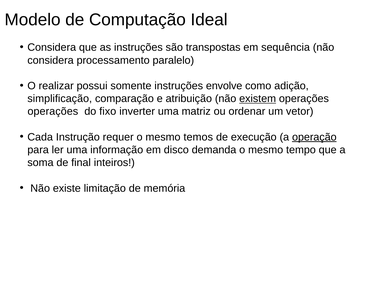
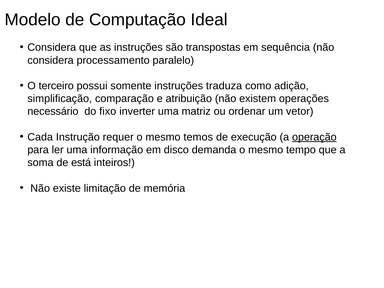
realizar: realizar -> terceiro (56, 86)
envolve: envolve -> traduza (224, 86)
existem underline: present -> none (258, 99)
operações: operações -> necessário (53, 111)
final: final -> está (81, 163)
